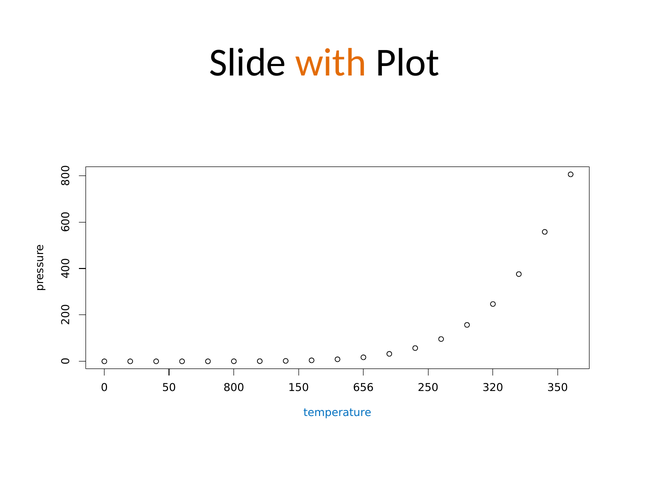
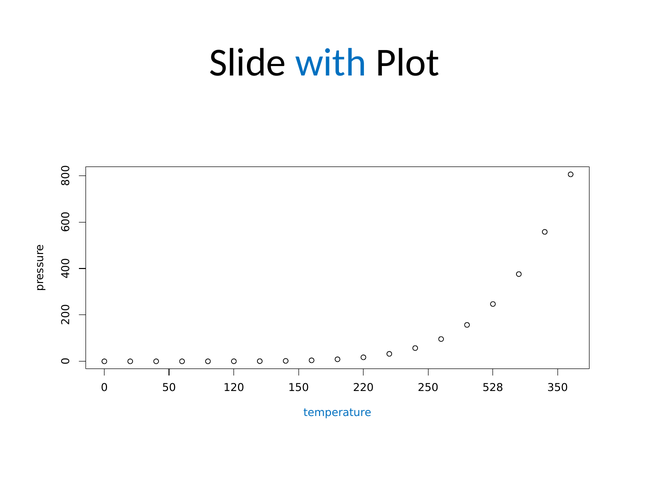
with colour: orange -> blue (331, 63)
800: 800 -> 120 (234, 388)
656: 656 -> 220 (363, 388)
320: 320 -> 528 (493, 388)
